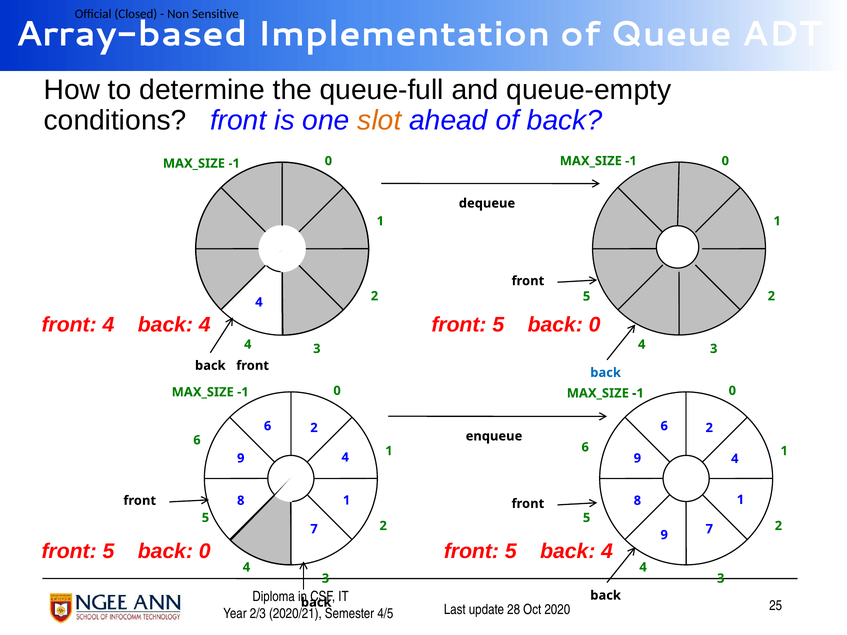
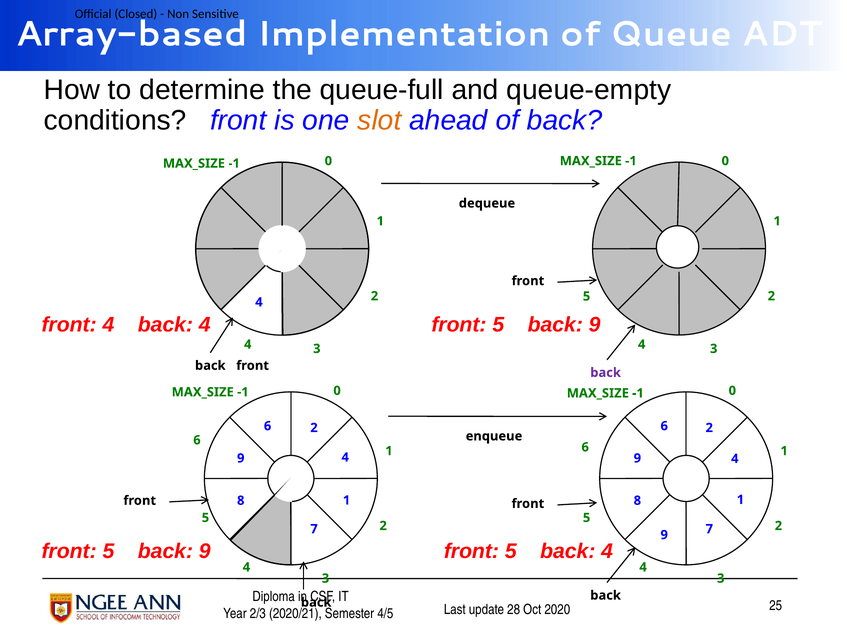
0: 0 -> 9 (595, 325)
back colour: blue -> purple (606, 373)
0: 0 -> 9 (205, 552)
